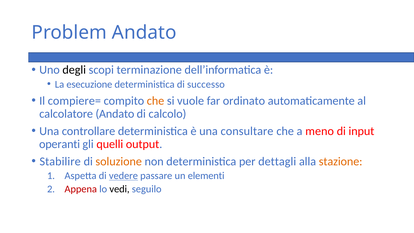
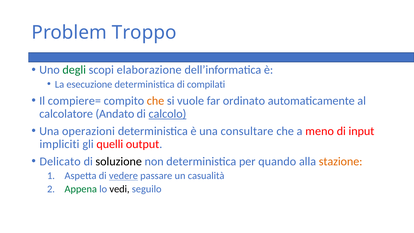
Problem Andato: Andato -> Troppo (144, 32)
degli colour: black -> green (74, 70)
terminazione: terminazione -> elaborazione (149, 70)
successo: successo -> compilati (206, 84)
calcolo underline: none -> present (167, 114)
controllare: controllare -> operazioni (88, 131)
operanti: operanti -> impliciti (59, 144)
Stabilire: Stabilire -> Delicato (60, 161)
soluzione colour: orange -> black (119, 161)
dettagli: dettagli -> quando (277, 161)
elementi: elementi -> casualità (206, 176)
Appena colour: red -> green (81, 189)
